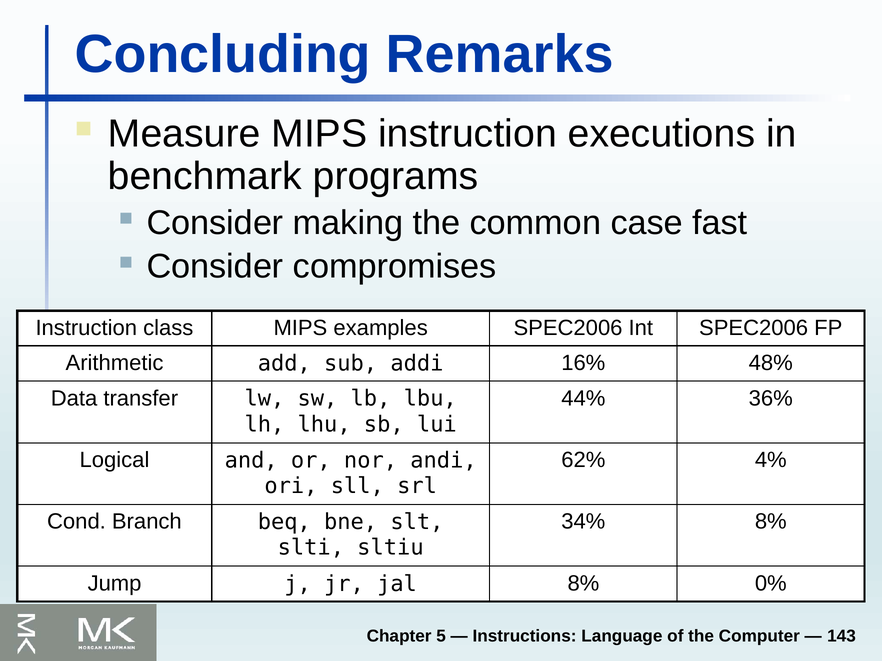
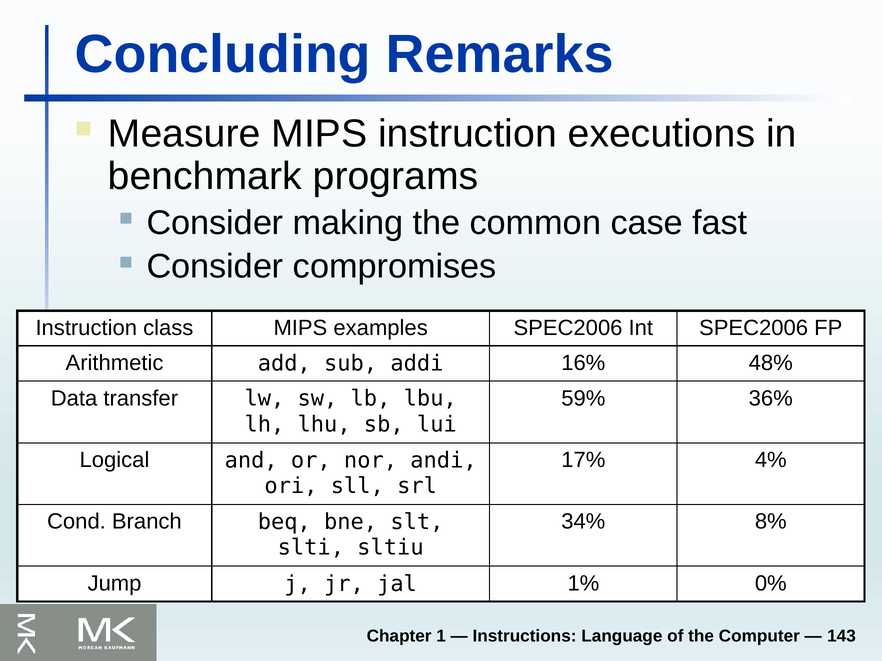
44%: 44% -> 59% (583, 399)
62%: 62% -> 17% (583, 460)
jal 8%: 8% -> 1% (583, 584)
5: 5 -> 1 (441, 637)
